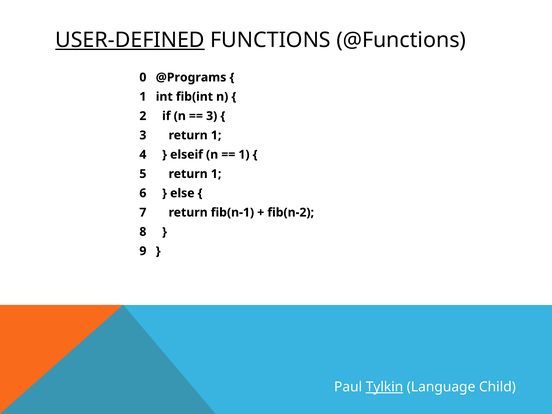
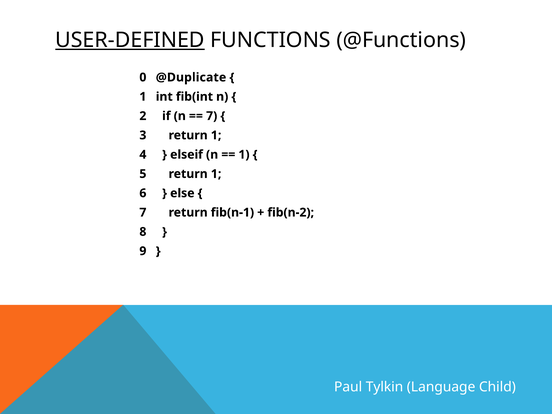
@Programs: @Programs -> @Duplicate (191, 77)
3: 3 -> 7 (212, 116)
Tylkin underline: present -> none (385, 387)
